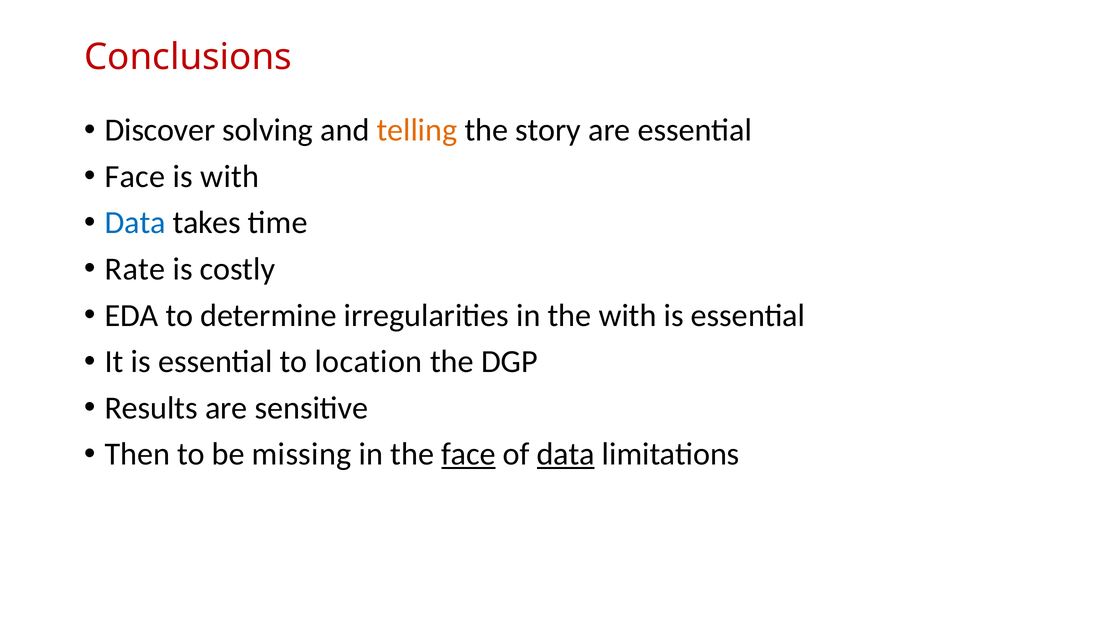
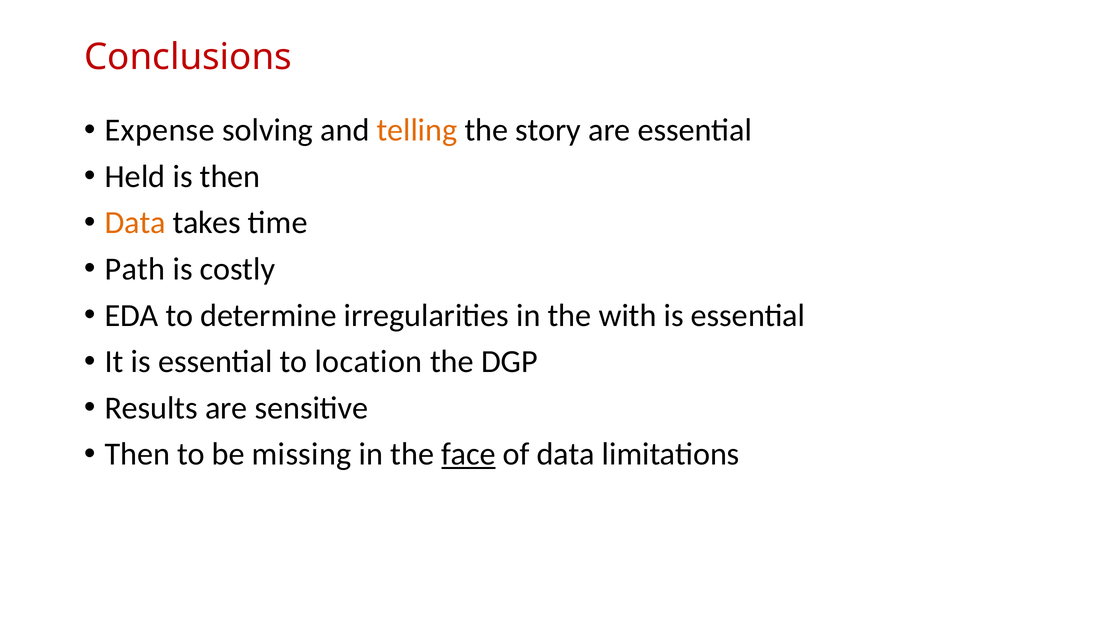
Discover: Discover -> Expense (160, 130)
Face: Face -> Held (135, 177)
is with: with -> then (230, 177)
Data colour: blue -> orange (135, 223)
Rate: Rate -> Path (135, 269)
data underline: present -> none (566, 454)
